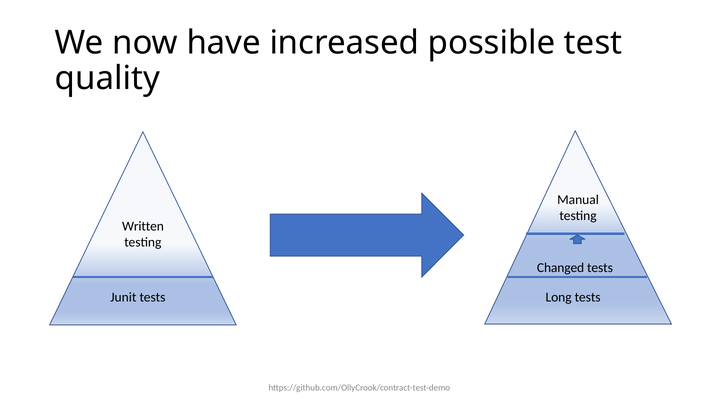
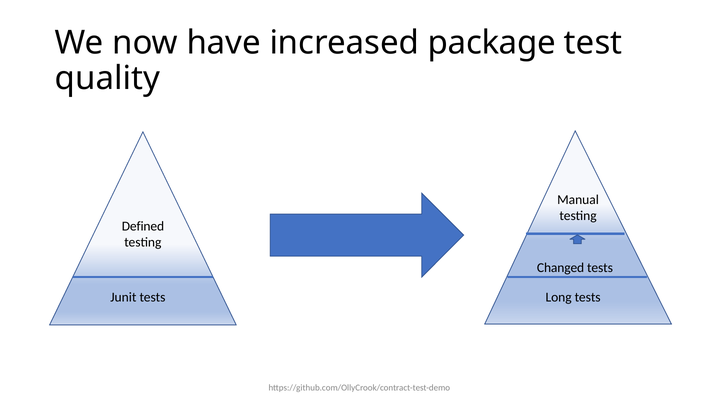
possible: possible -> package (492, 43)
Written: Written -> Defined (143, 226)
